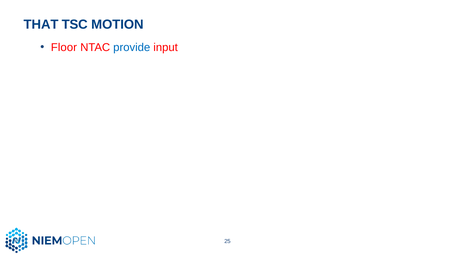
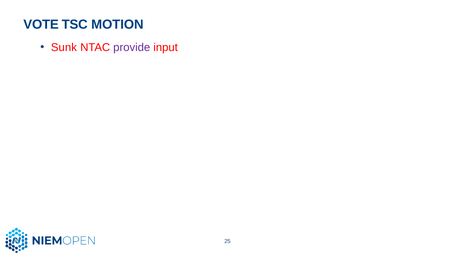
THAT: THAT -> VOTE (41, 24)
Floor: Floor -> Sunk (64, 47)
provide colour: blue -> purple (132, 47)
